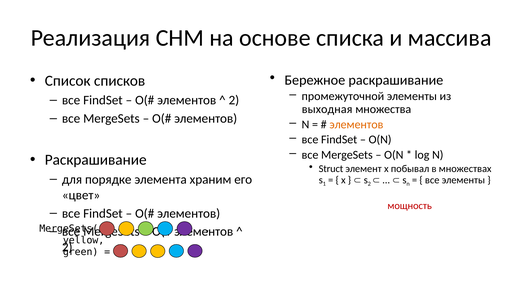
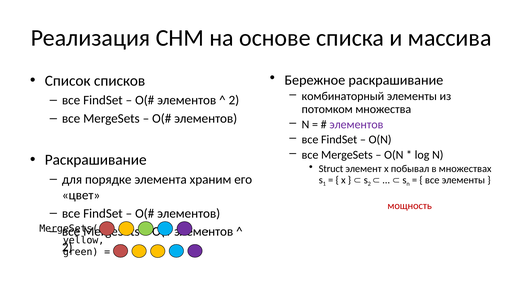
промежуточной: промежуточной -> комбинаторный (343, 96)
выходная: выходная -> потомком (327, 109)
элементов colour: orange -> purple (356, 124)
